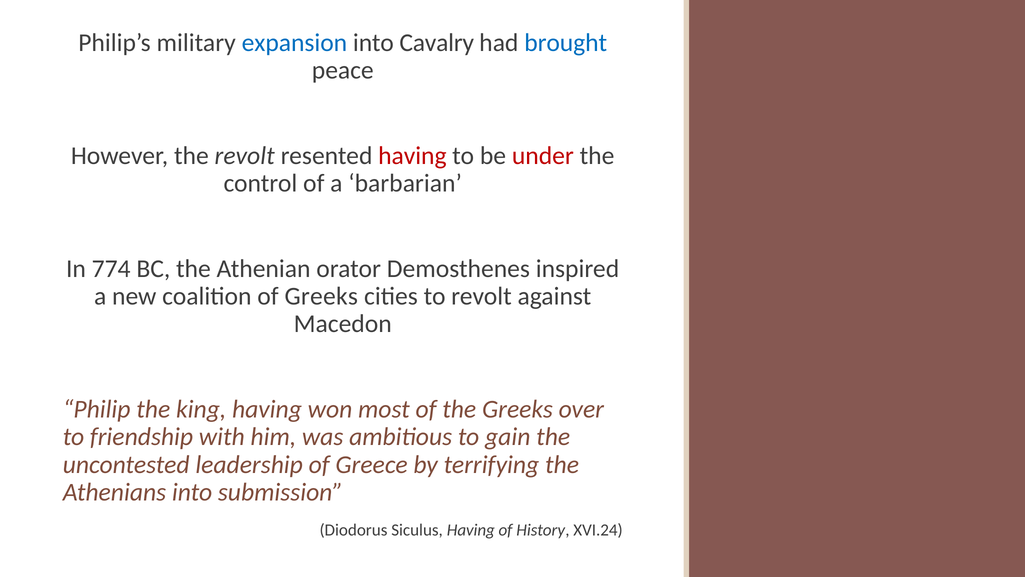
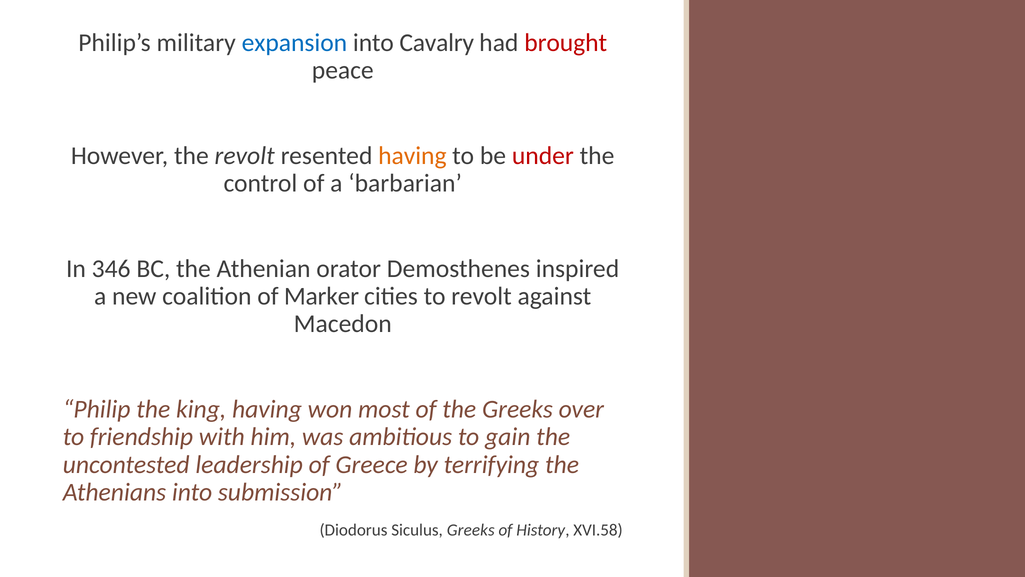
brought colour: blue -> red (566, 43)
having colour: red -> orange (412, 155)
774: 774 -> 346 (111, 268)
of Greeks: Greeks -> Marker (322, 296)
Siculus Having: Having -> Greeks (471, 530)
XVI.24: XVI.24 -> XVI.58 (598, 530)
